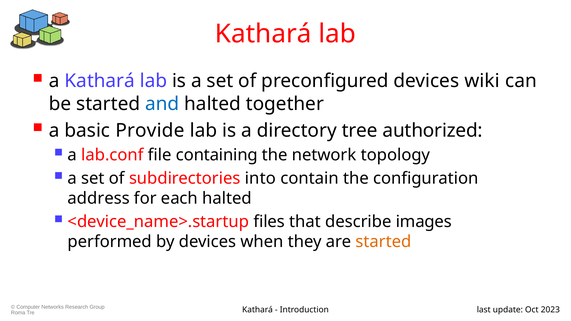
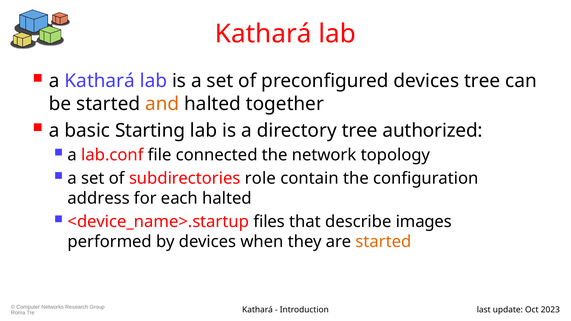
devices wiki: wiki -> tree (482, 81)
and colour: blue -> orange (162, 104)
Provide: Provide -> Starting (150, 131)
containing: containing -> connected (217, 155)
into: into -> role (260, 178)
